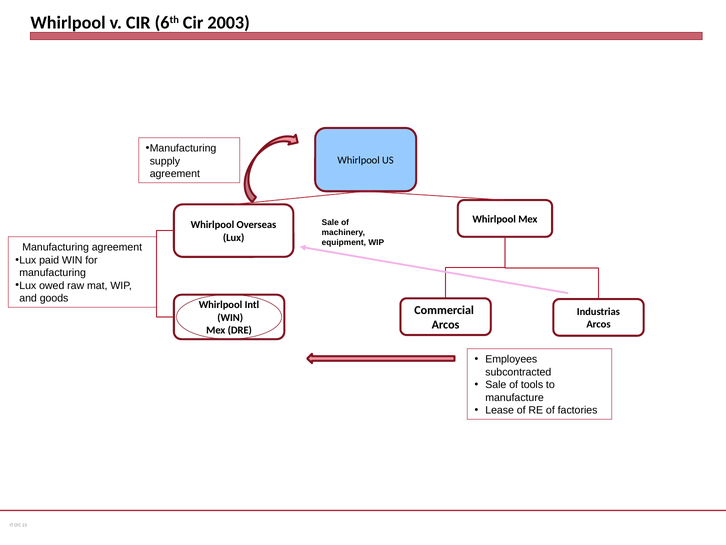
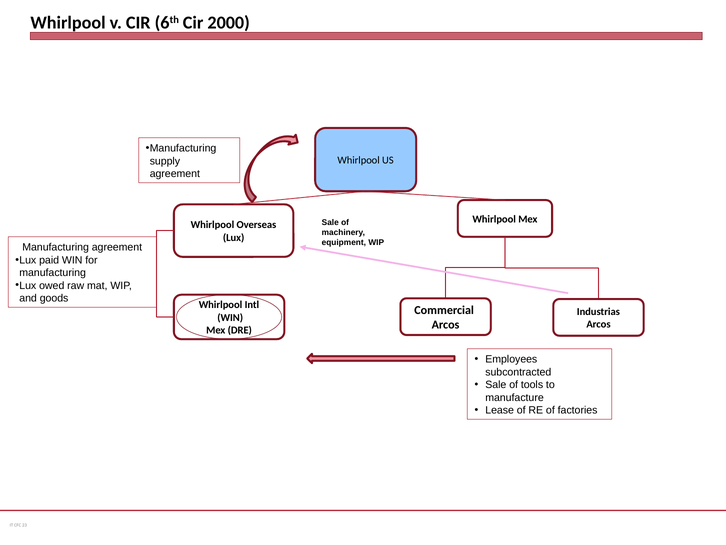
2003: 2003 -> 2000 (229, 23)
